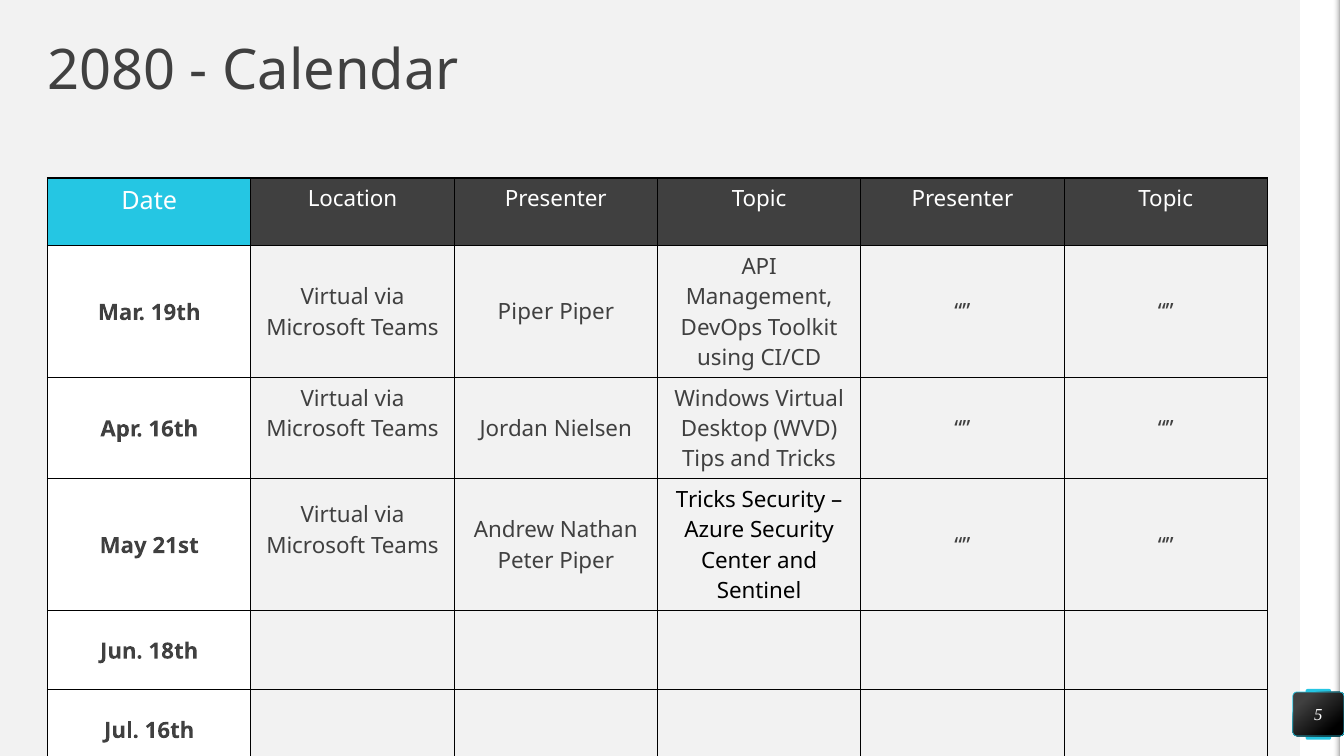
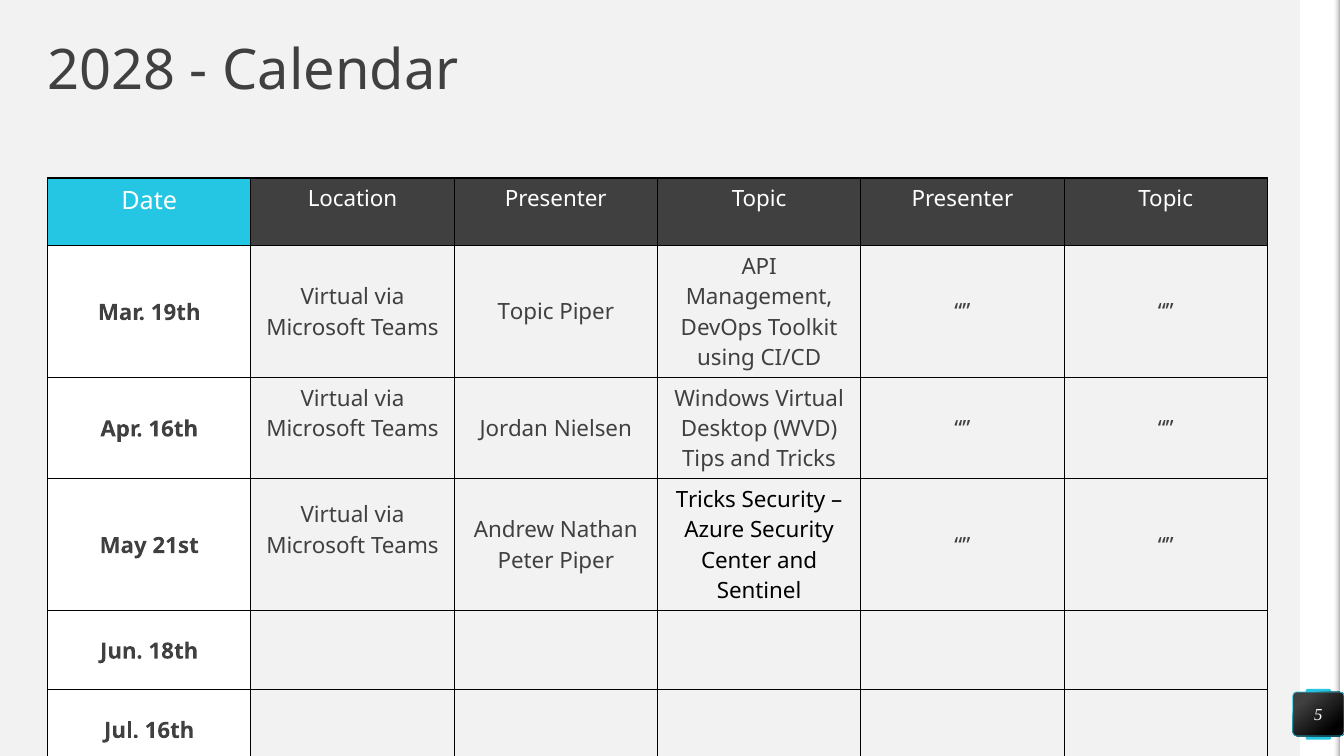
2080: 2080 -> 2028 (112, 71)
Piper: Piper -> Topic (526, 313)
